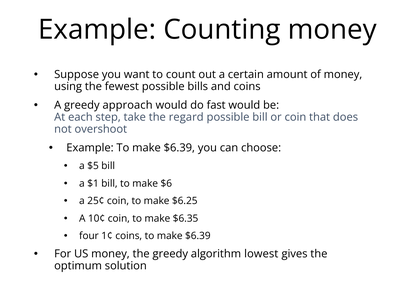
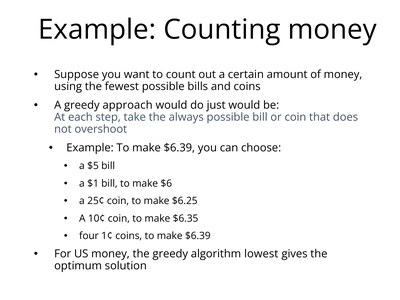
fast: fast -> just (216, 105)
regard: regard -> always (186, 117)
